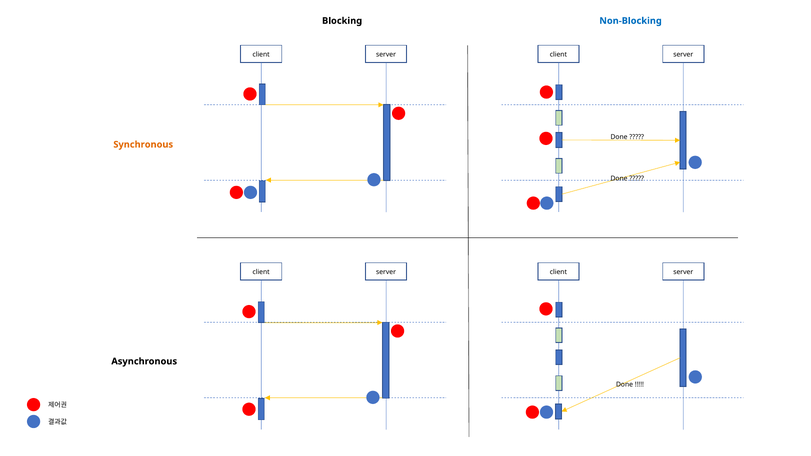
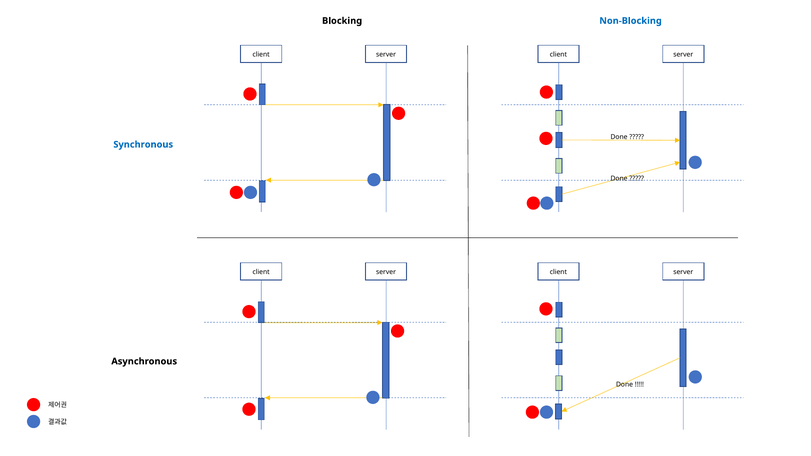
Synchronous colour: orange -> blue (143, 145)
